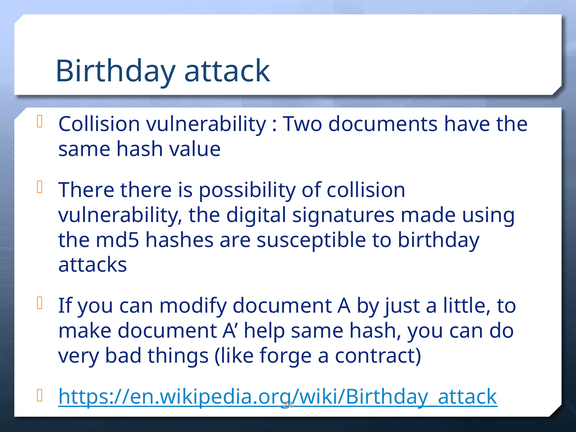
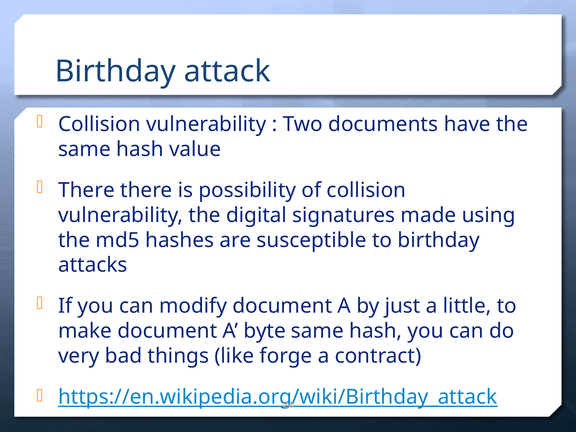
help: help -> byte (265, 331)
